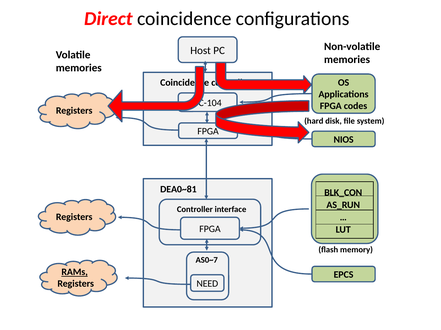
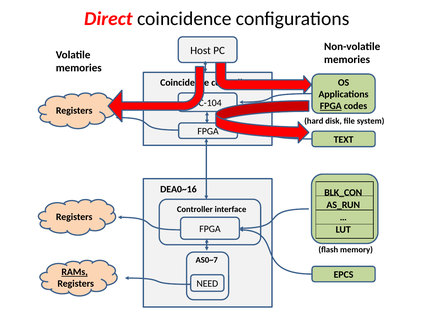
FPGA underline: none -> present (331, 106)
NIOS: NIOS -> TEXT (344, 140)
DEA0~81: DEA0~81 -> DEA0~16 (178, 190)
